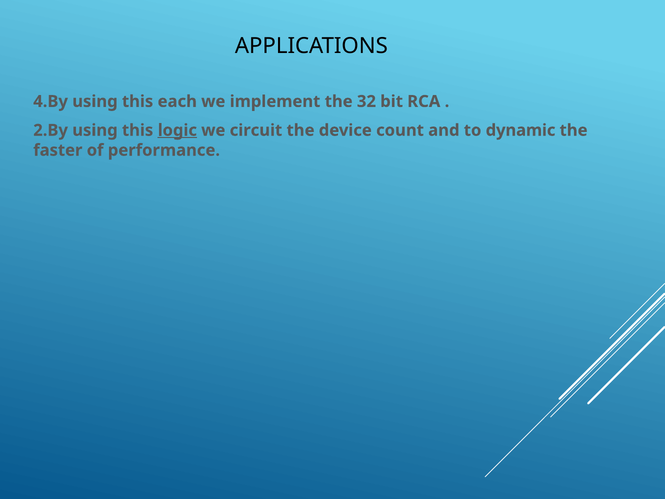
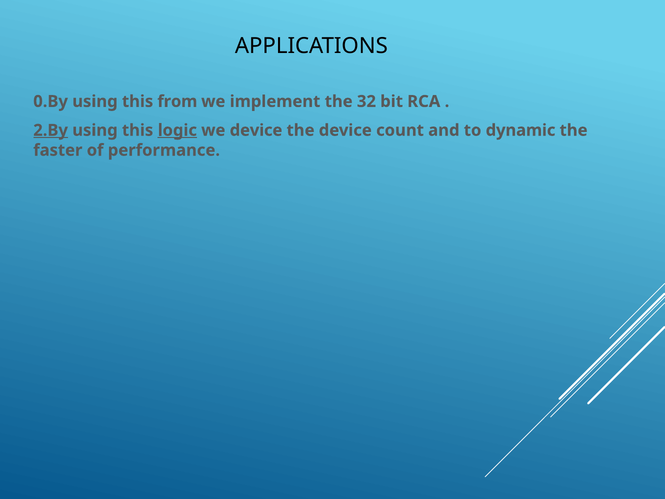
4.By: 4.By -> 0.By (51, 101)
each: each -> from (177, 101)
2.By underline: none -> present (51, 130)
we circuit: circuit -> device (256, 130)
